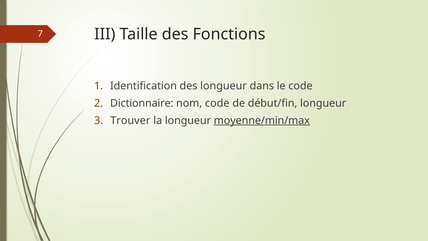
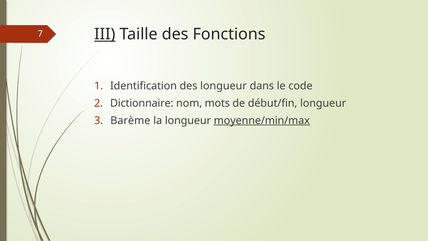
III underline: none -> present (105, 34)
nom code: code -> mots (217, 103)
Trouver: Trouver -> Barème (130, 120)
